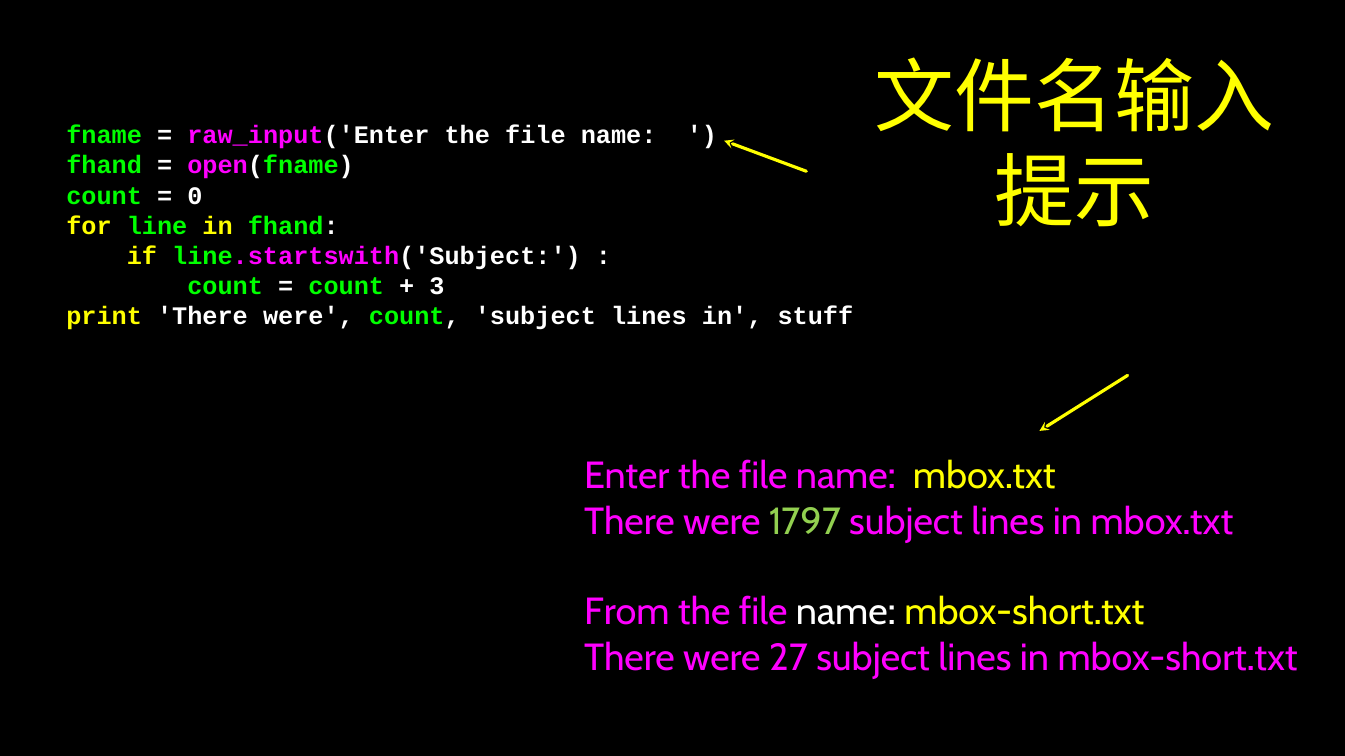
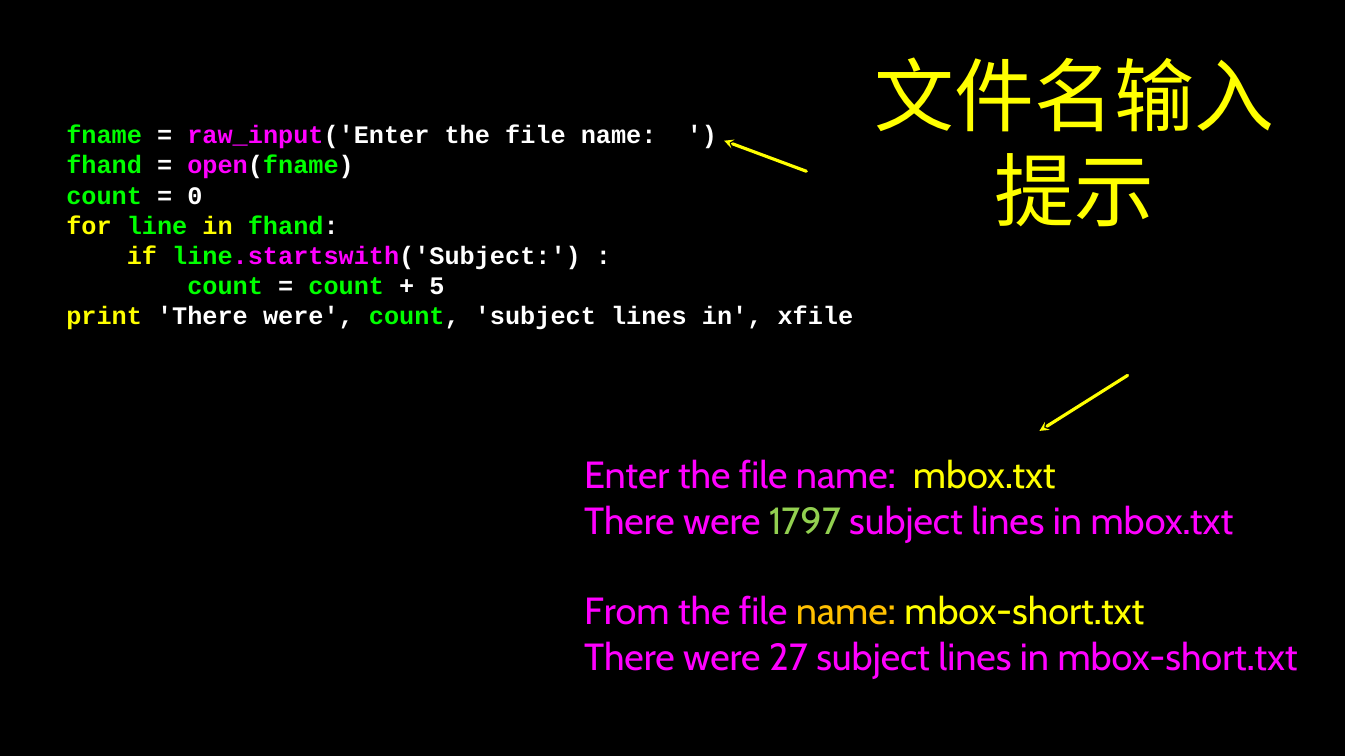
3: 3 -> 5 (437, 287)
stuff: stuff -> xfile (815, 317)
name colour: white -> yellow (846, 613)
